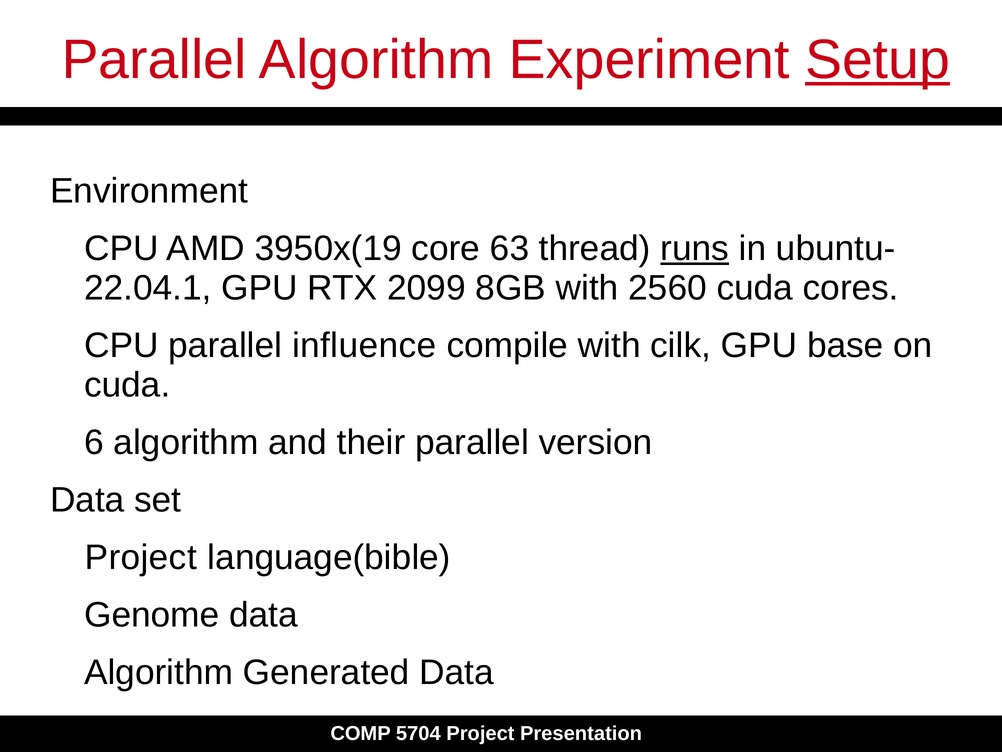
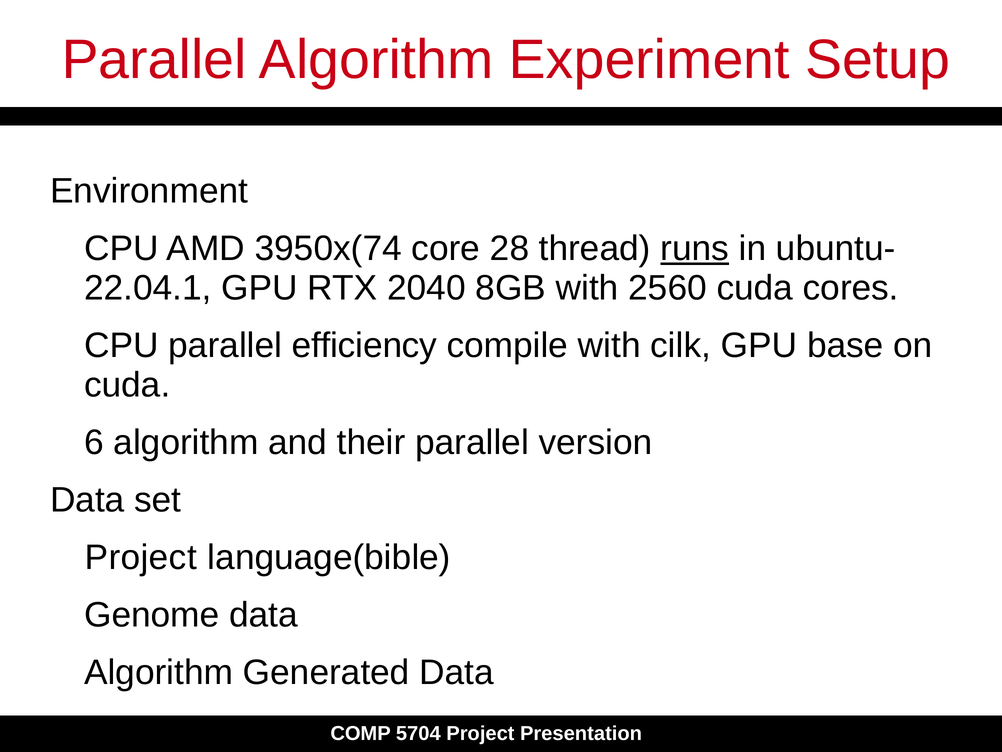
Setup underline: present -> none (878, 60)
3950x(19: 3950x(19 -> 3950x(74 (328, 248)
63: 63 -> 28 (510, 248)
2099: 2099 -> 2040 (426, 288)
influence: influence -> efficiency (364, 345)
